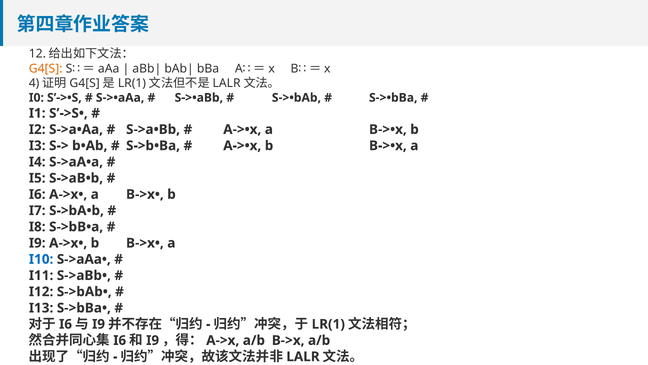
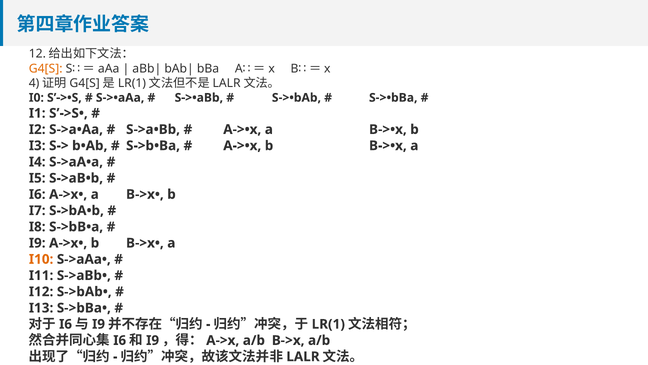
I10 colour: blue -> orange (41, 259)
